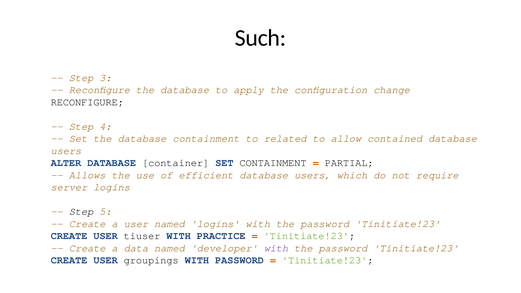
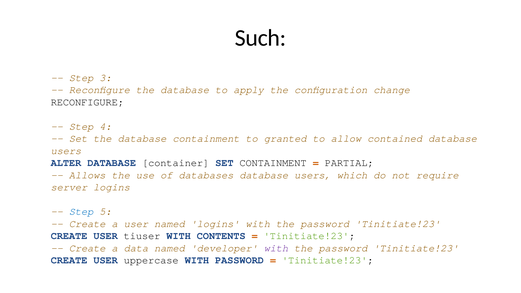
related: related -> granted (285, 139)
efficient: efficient -> databases (206, 175)
Step colour: black -> blue (81, 212)
PRACTICE: PRACTICE -> CONTENTS (221, 236)
groupings: groupings -> uppercase (151, 260)
